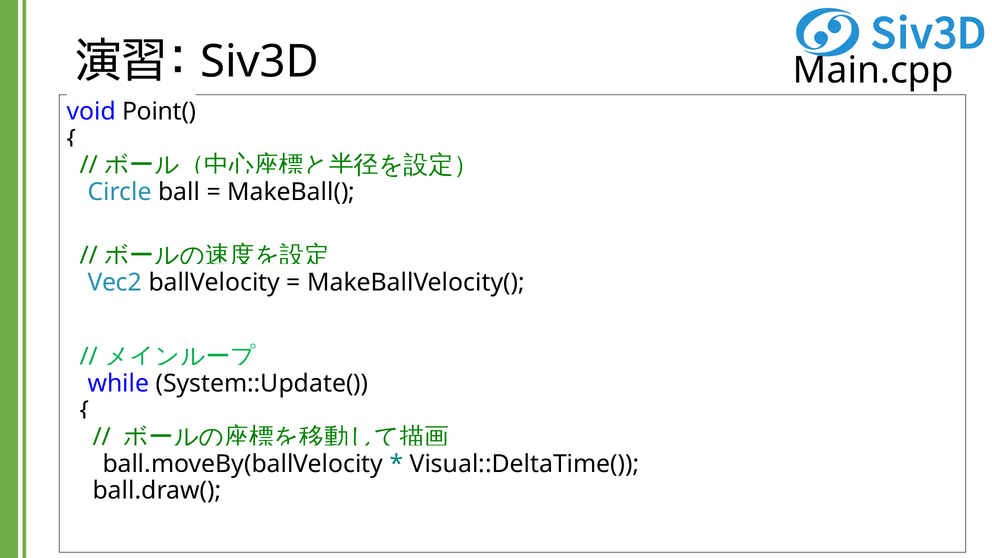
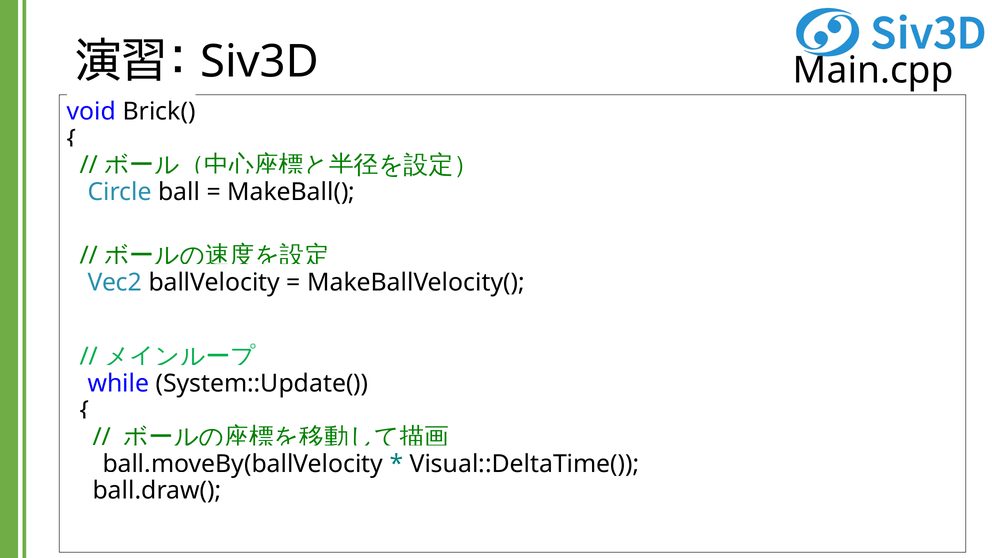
Point(: Point( -> Brick( (159, 112)
